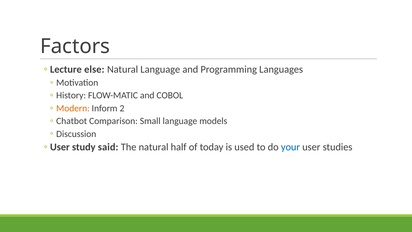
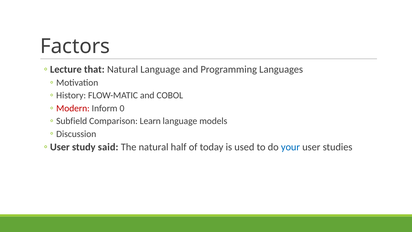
else: else -> that (94, 69)
Modern colour: orange -> red (73, 108)
2: 2 -> 0 (122, 108)
Chatbot: Chatbot -> Subfield (72, 121)
Small: Small -> Learn (150, 121)
